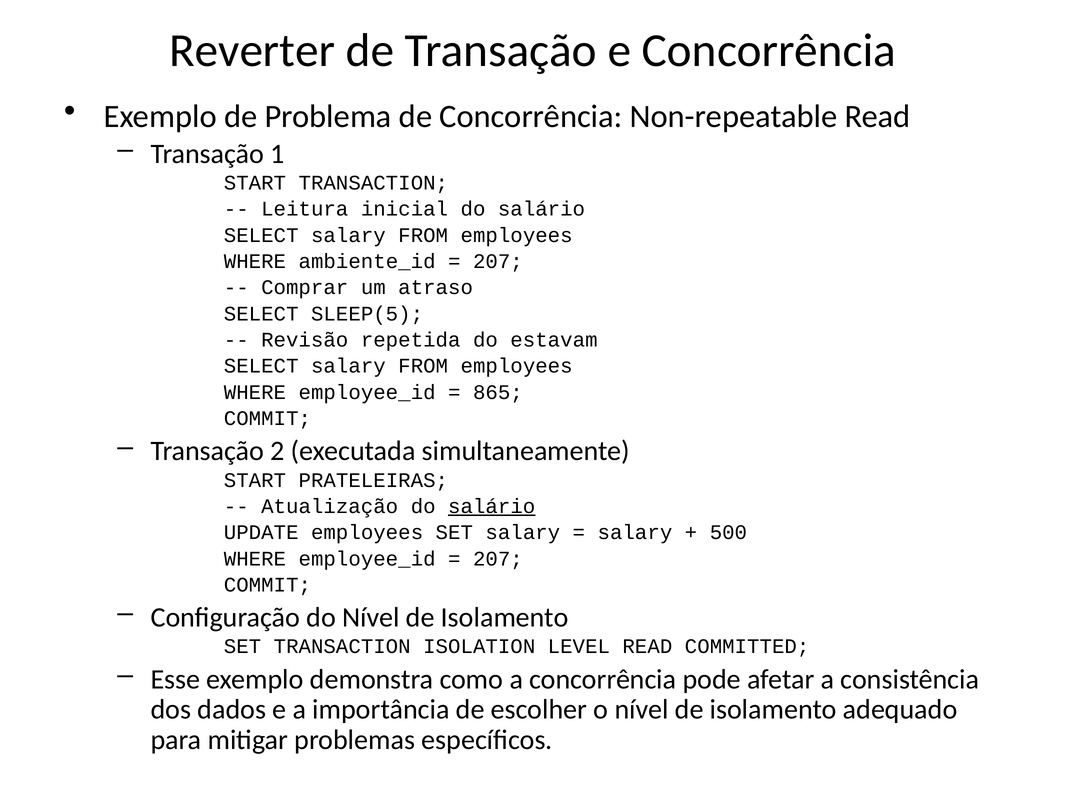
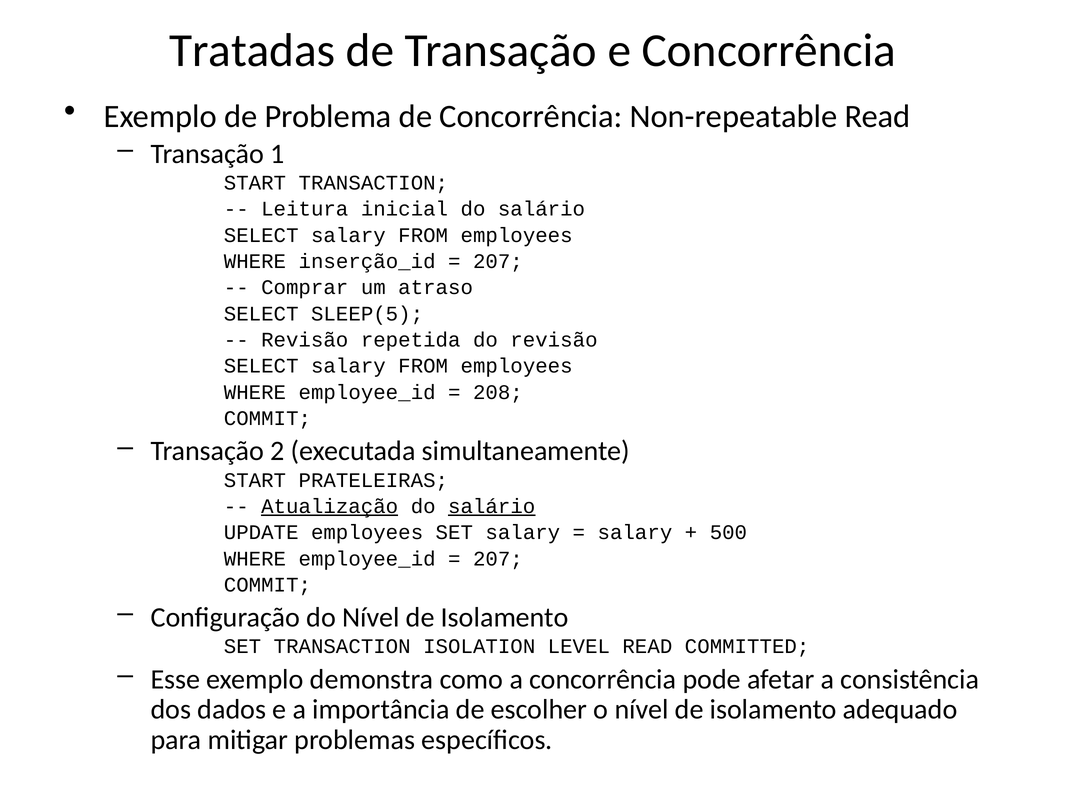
Reverter: Reverter -> Tratadas (252, 51)
ambiente_id: ambiente_id -> inserção_id (367, 261)
do estavam: estavam -> revisão (554, 340)
865: 865 -> 208 (498, 392)
Atualização underline: none -> present (330, 506)
